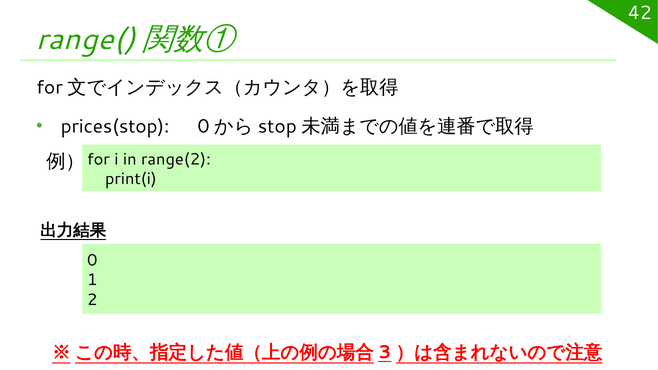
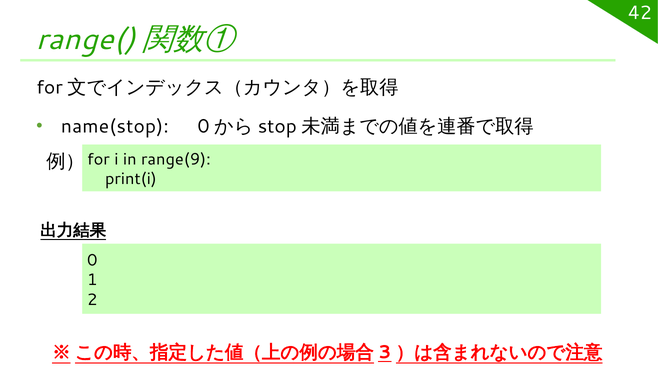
prices(stop: prices(stop -> name(stop (115, 126)
range(2: range(2 -> range(9 (176, 159)
